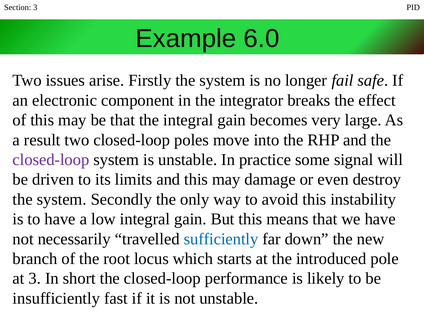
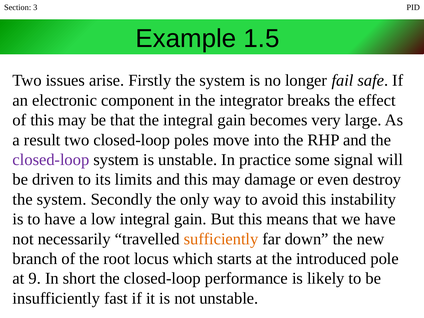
6.0: 6.0 -> 1.5 (262, 39)
sufficiently colour: blue -> orange (221, 239)
at 3: 3 -> 9 (35, 279)
